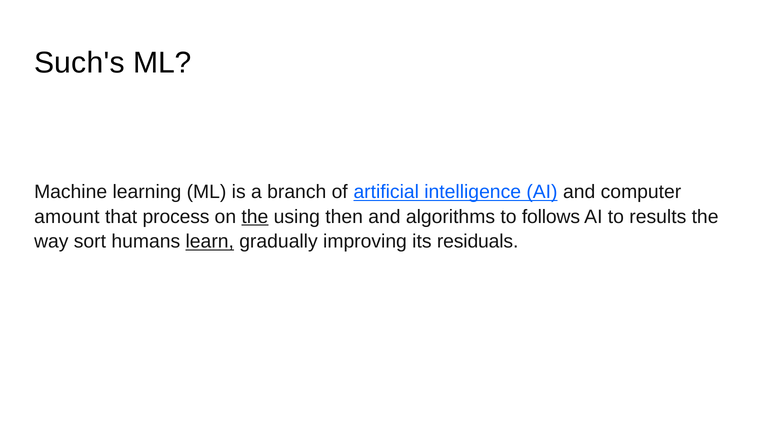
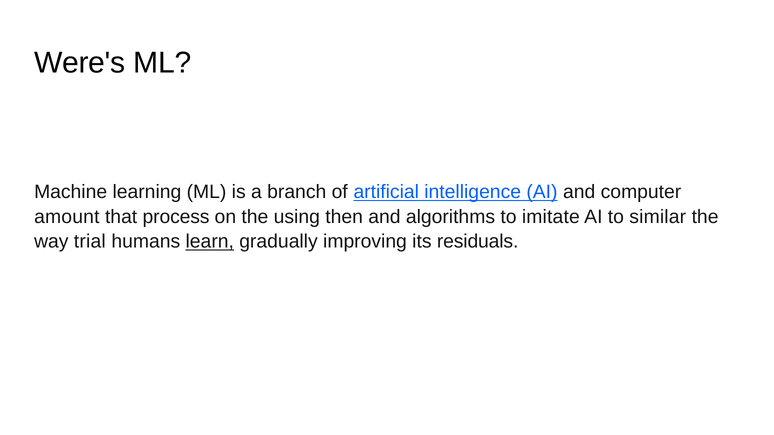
Such's: Such's -> Were's (80, 63)
the underline: present -> none (255, 217)
follows: follows -> imitate (551, 217)
results: results -> similar (658, 217)
sort: sort -> trial (90, 242)
